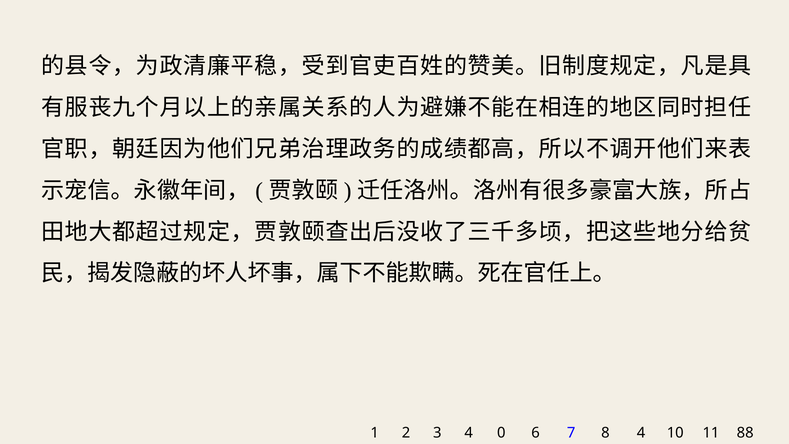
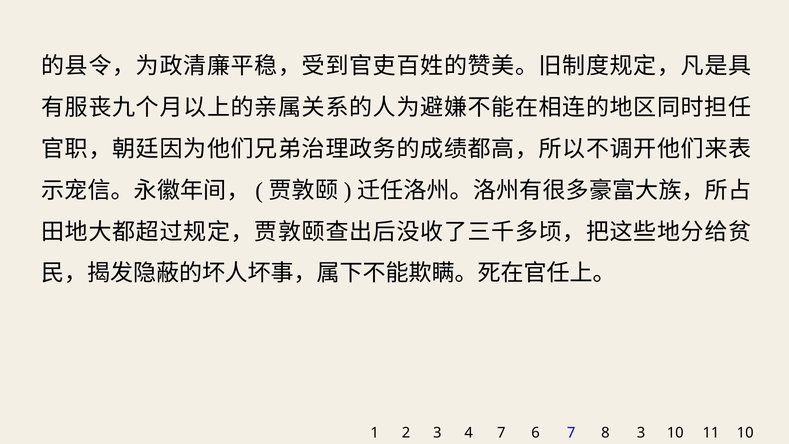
4 0: 0 -> 7 (501, 433)
8 4: 4 -> 3 (641, 433)
11 88: 88 -> 10 (745, 433)
